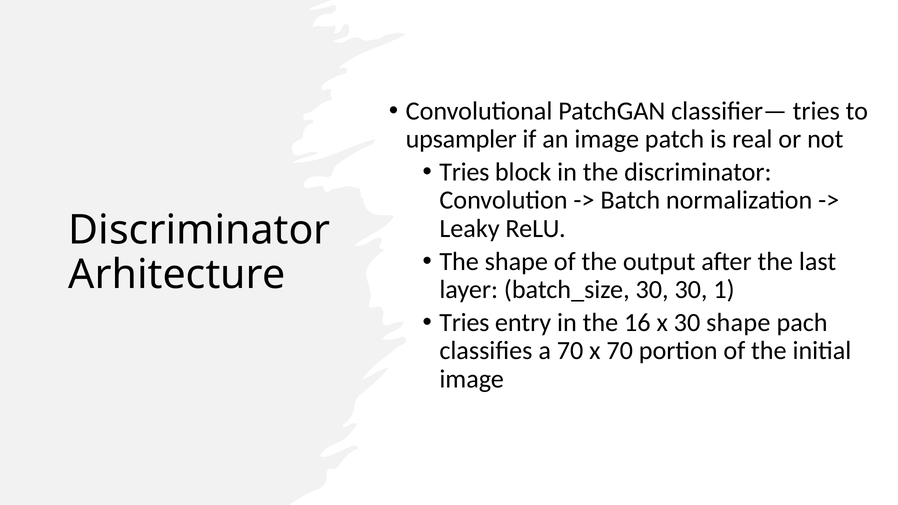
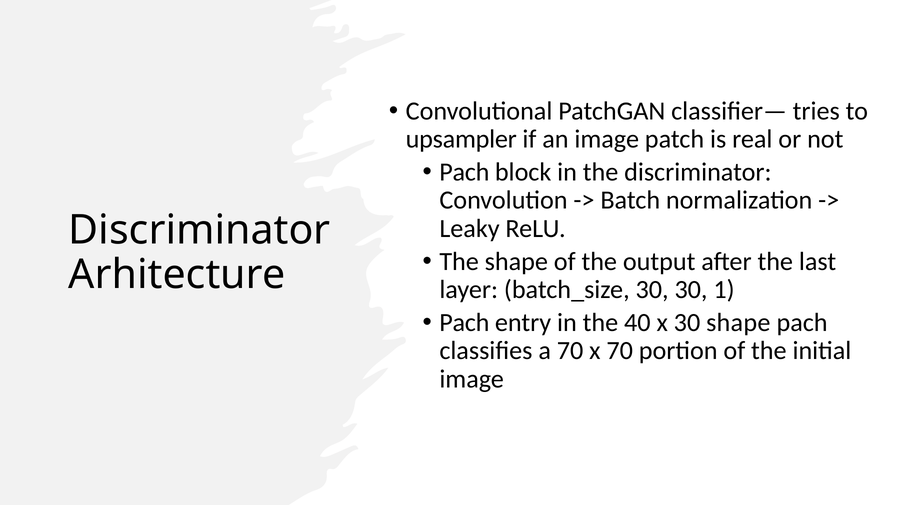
Tries: Tries -> Pach (464, 172)
Tries: Tries -> Pach (464, 323)
16: 16 -> 40 (637, 323)
